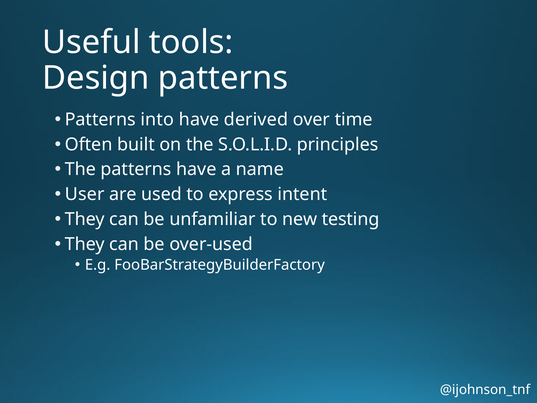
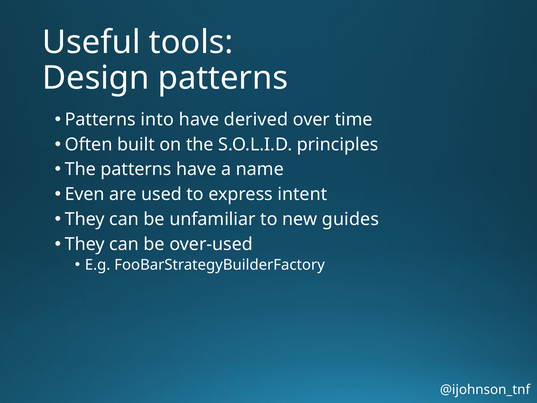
User: User -> Even (85, 194)
testing: testing -> guides (350, 219)
